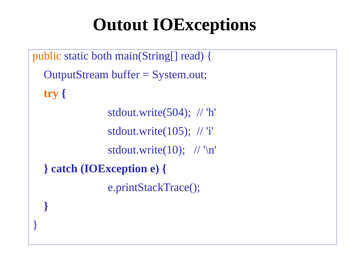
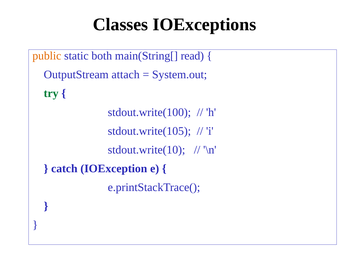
Outout: Outout -> Classes (121, 24)
buffer: buffer -> attach (126, 75)
try colour: orange -> green (51, 93)
stdout.write(504: stdout.write(504 -> stdout.write(100 (149, 112)
